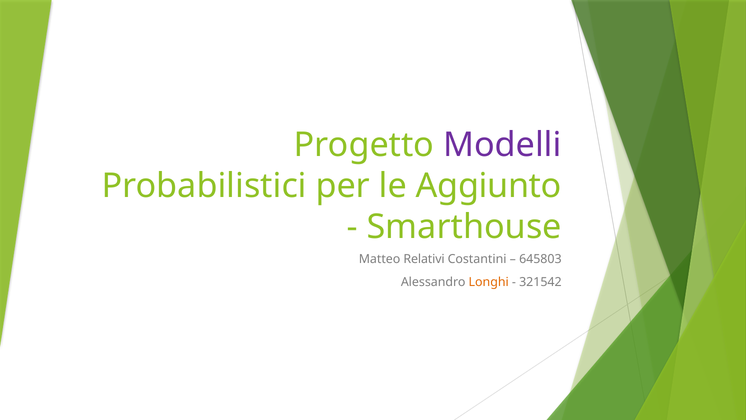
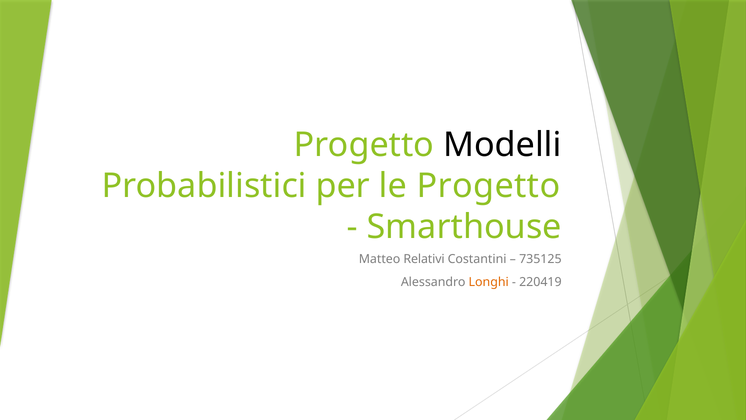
Modelli colour: purple -> black (502, 145)
le Aggiunto: Aggiunto -> Progetto (488, 186)
645803: 645803 -> 735125 (540, 259)
321542: 321542 -> 220419 (540, 282)
